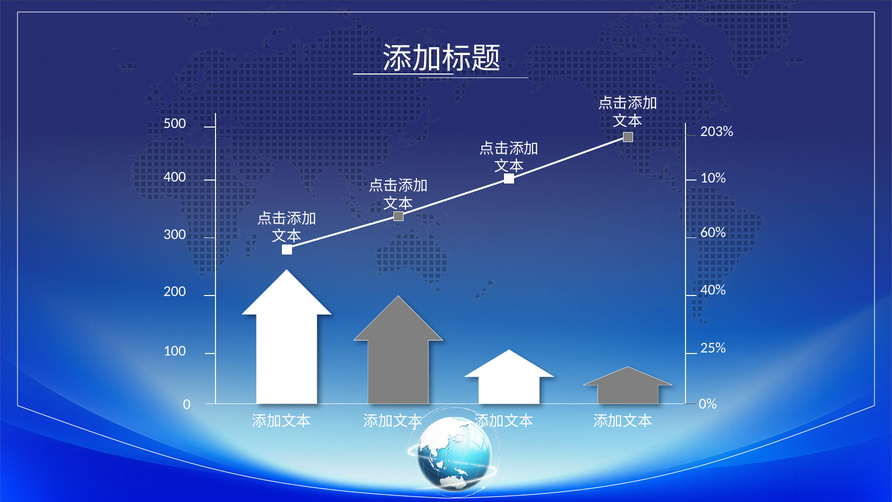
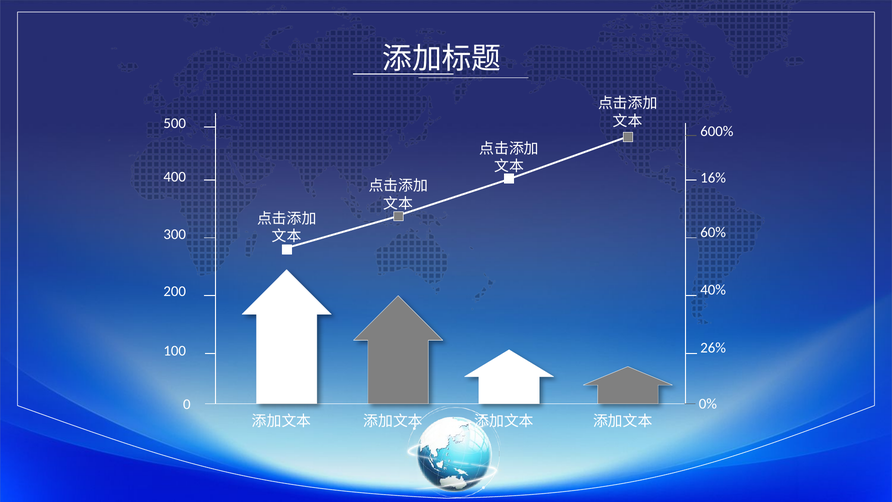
203%: 203% -> 600% (717, 131)
10%: 10% -> 16% (713, 178)
25%: 25% -> 26% (713, 348)
